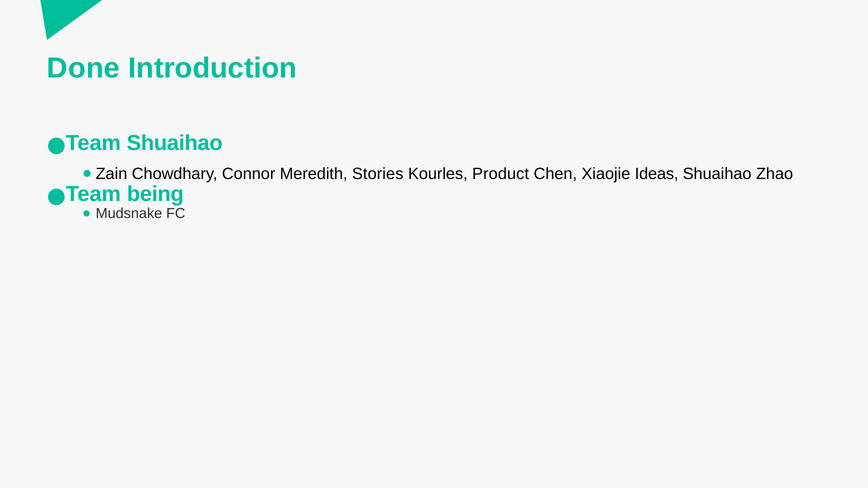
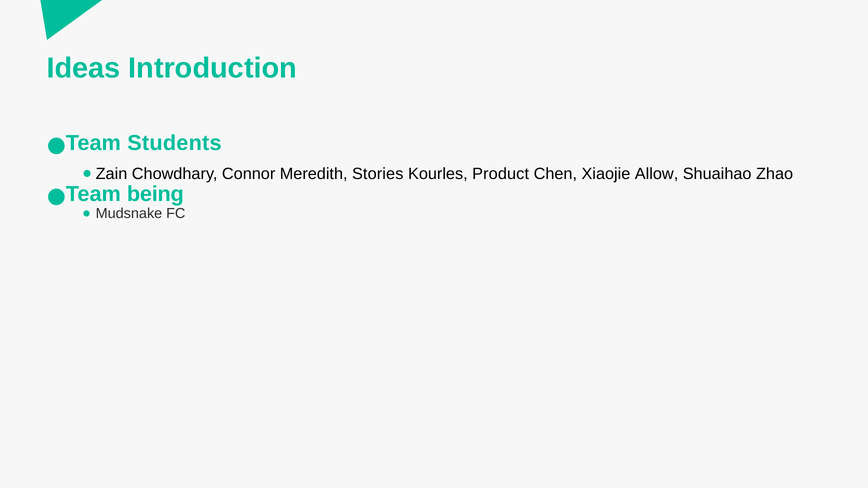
Done: Done -> Ideas (84, 68)
Team Shuaihao: Shuaihao -> Students (174, 143)
Ideas: Ideas -> Allow (657, 174)
